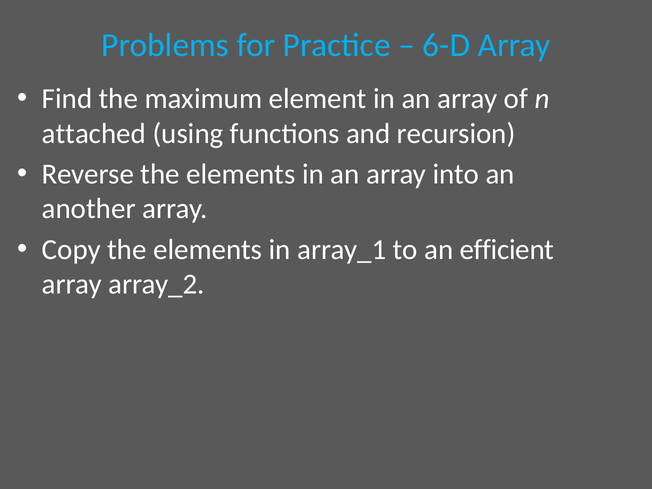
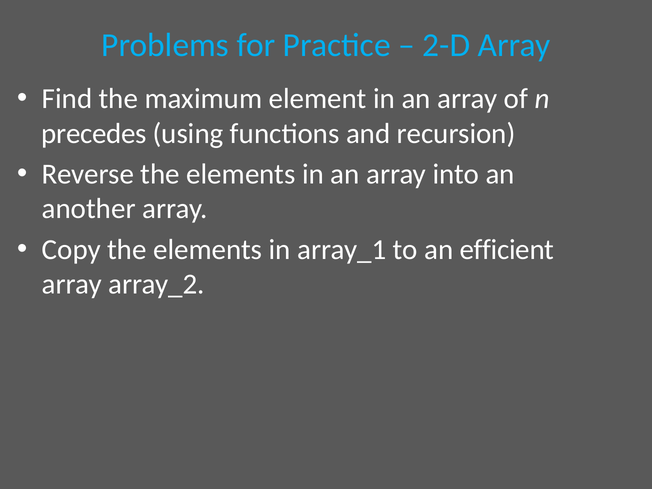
6-D: 6-D -> 2-D (446, 45)
attached: attached -> precedes (94, 134)
